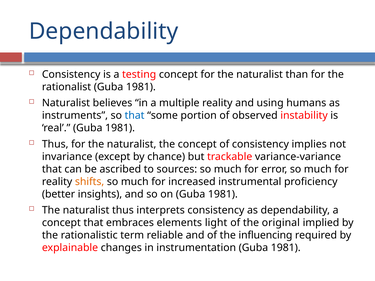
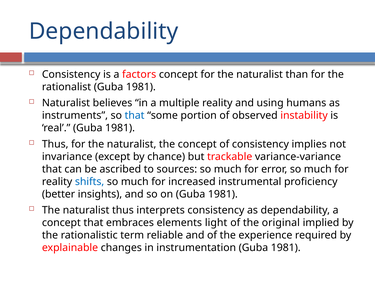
testing: testing -> factors (139, 74)
shifts colour: orange -> blue (90, 182)
influencing: influencing -> experience (265, 235)
